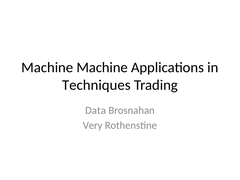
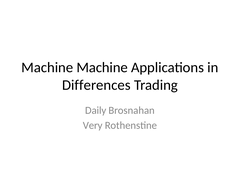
Techniques: Techniques -> Differences (96, 85)
Data: Data -> Daily (96, 110)
